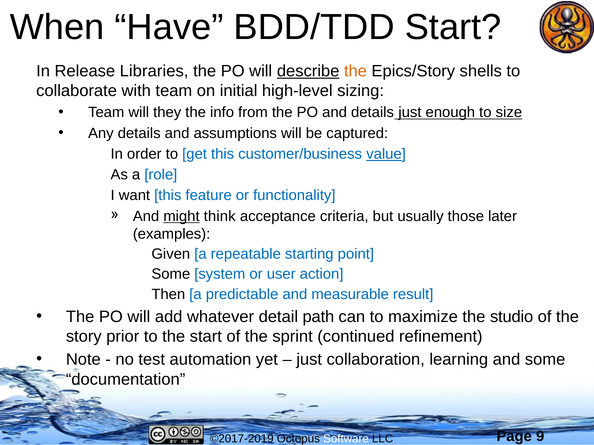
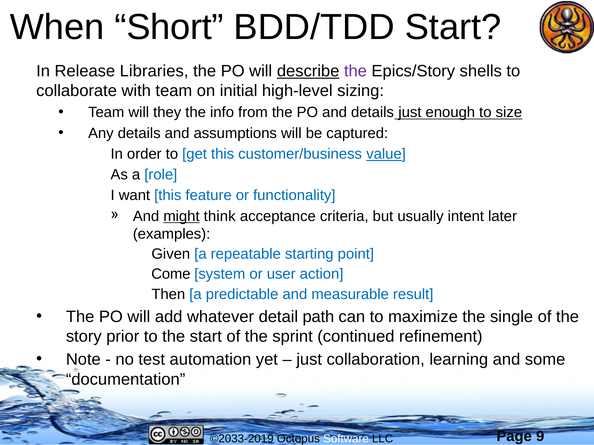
Have: Have -> Short (169, 27)
the colour: orange -> purple (355, 71)
those: those -> intent (466, 216)
Some: Some -> Come (171, 274)
studio: studio -> single (512, 317)
©2017-2019: ©2017-2019 -> ©2033-2019 (242, 439)
